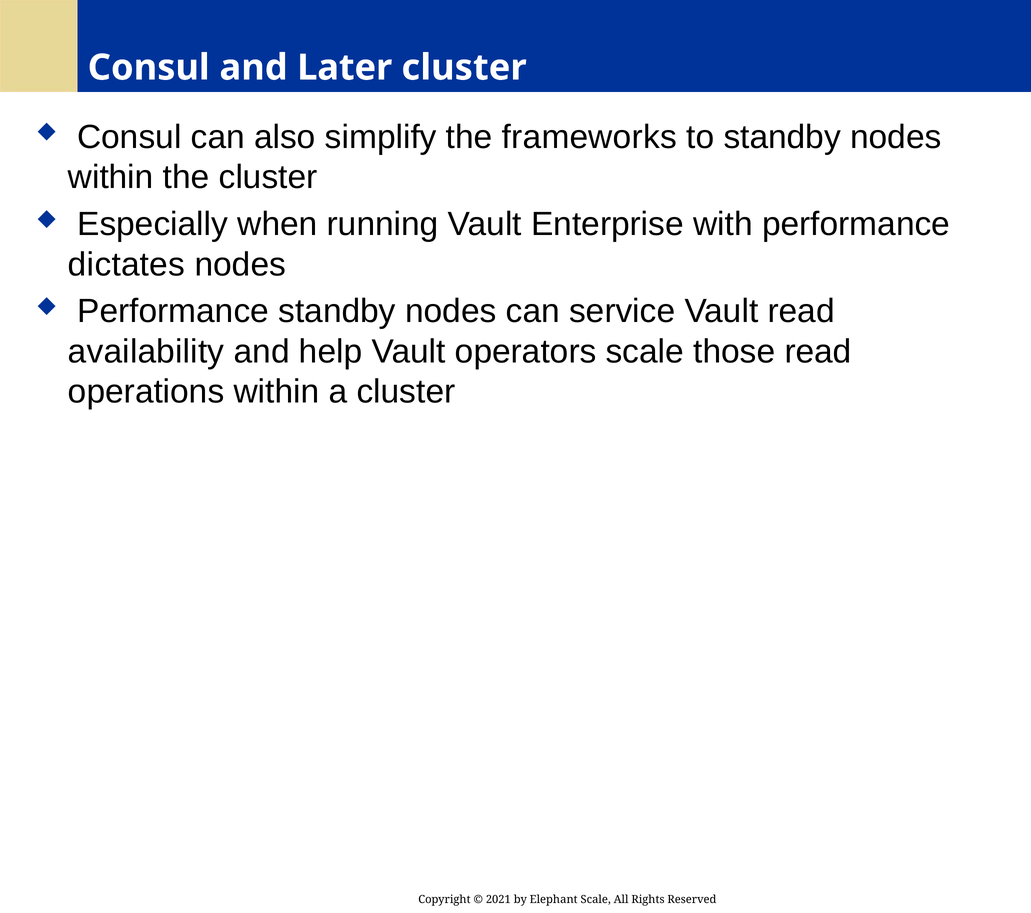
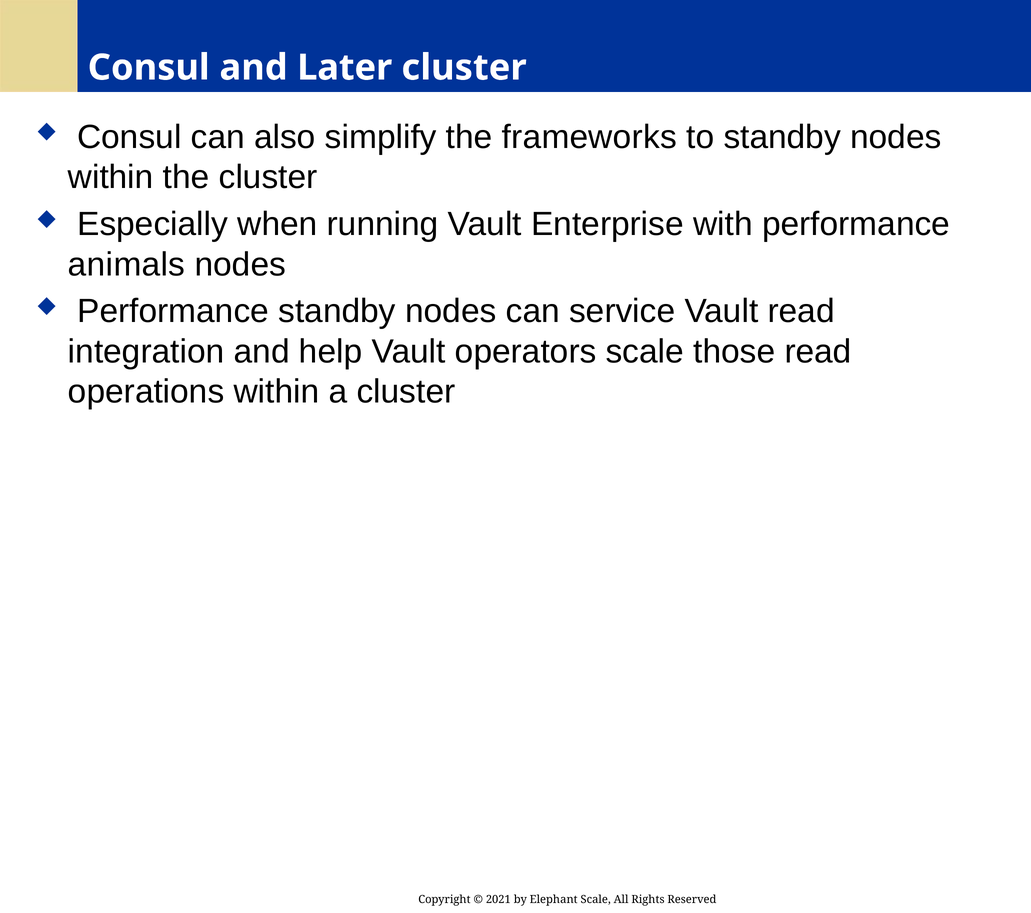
dictates: dictates -> animals (127, 264)
availability: availability -> integration (146, 352)
